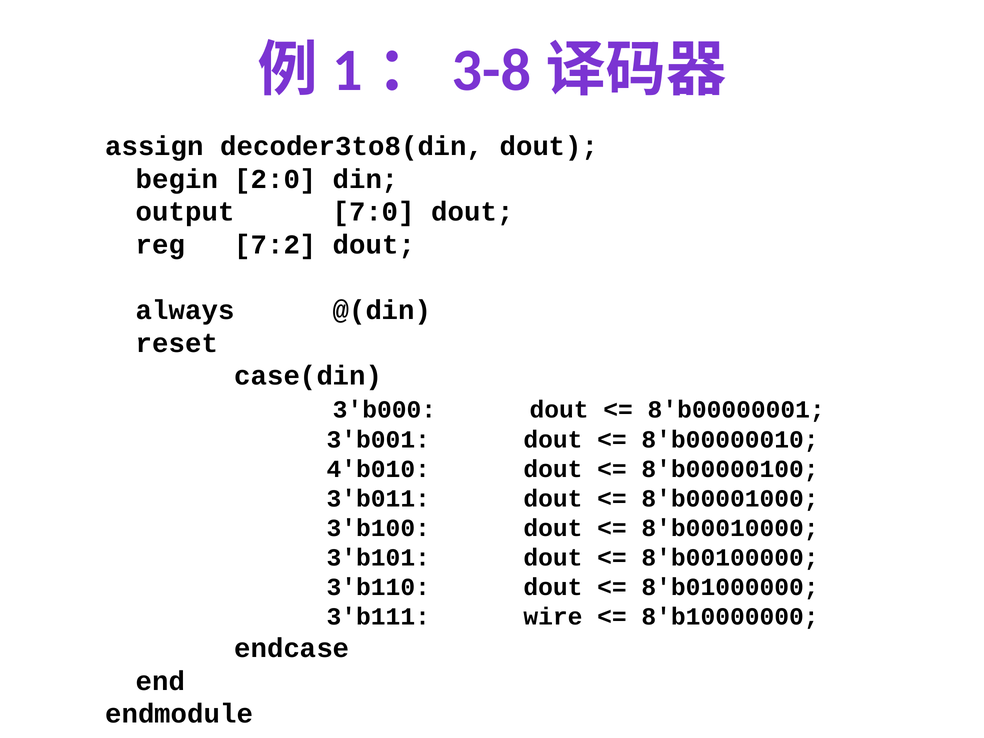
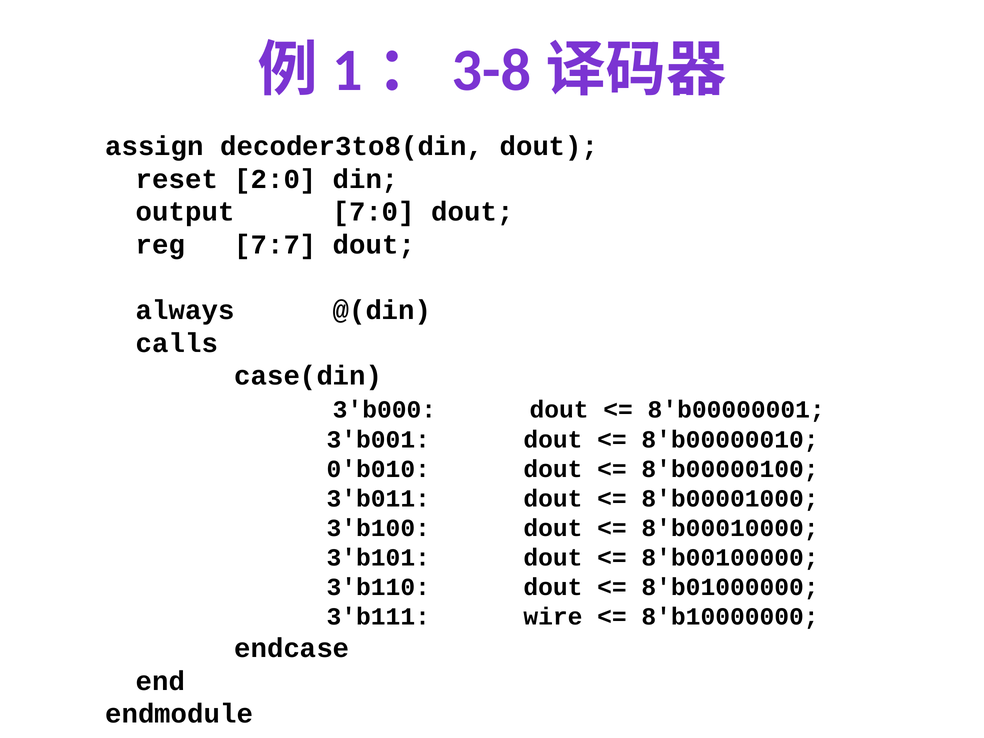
begin: begin -> reset (177, 179)
7:2: 7:2 -> 7:7 (275, 245)
reset: reset -> calls (177, 343)
4'b010: 4'b010 -> 0'b010 (378, 469)
